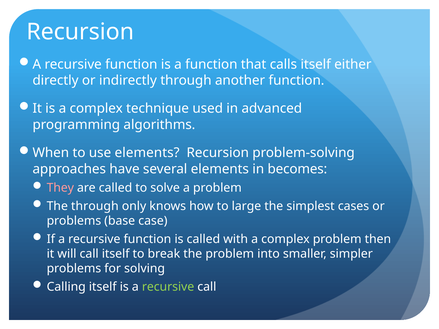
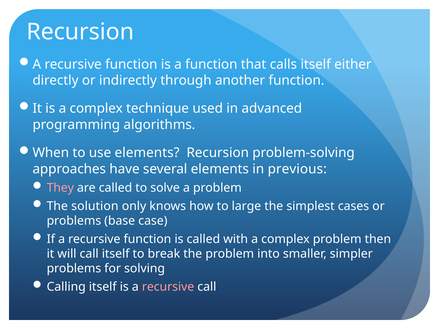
becomes: becomes -> previous (297, 169)
The through: through -> solution (95, 206)
recursive colour: light green -> pink (168, 287)
